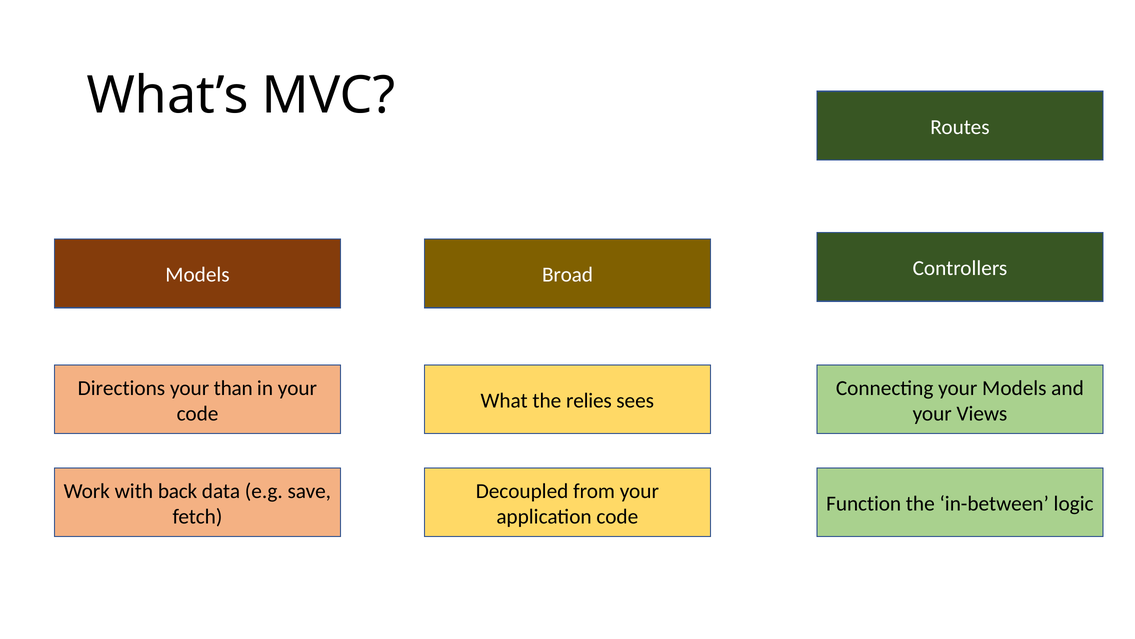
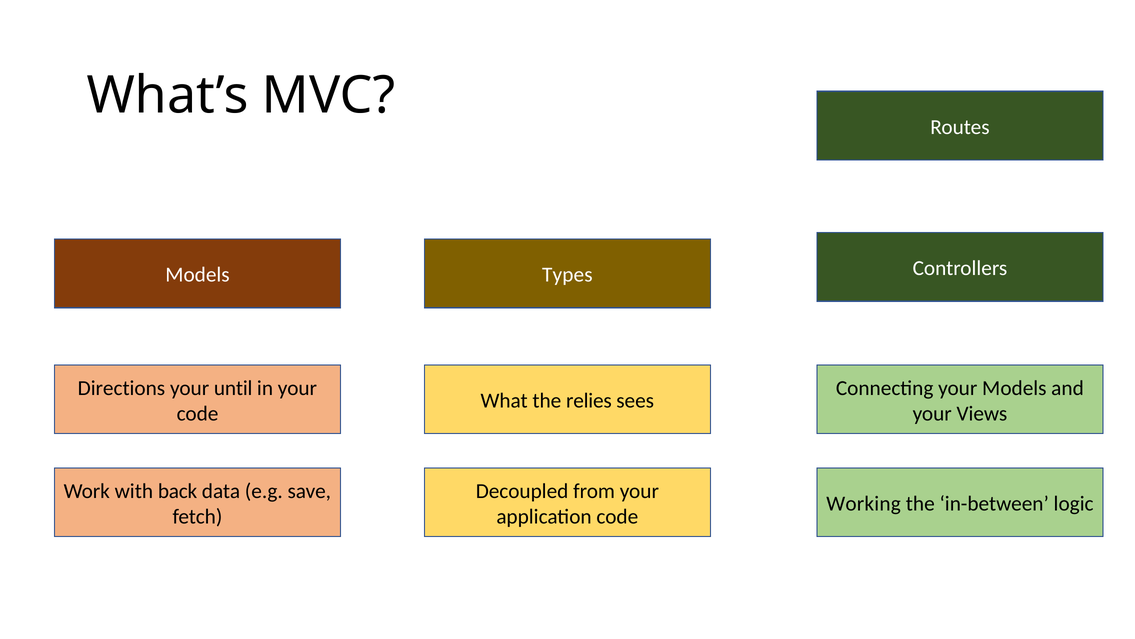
Broad: Broad -> Types (567, 275)
than: than -> until (233, 388)
Function: Function -> Working (864, 503)
